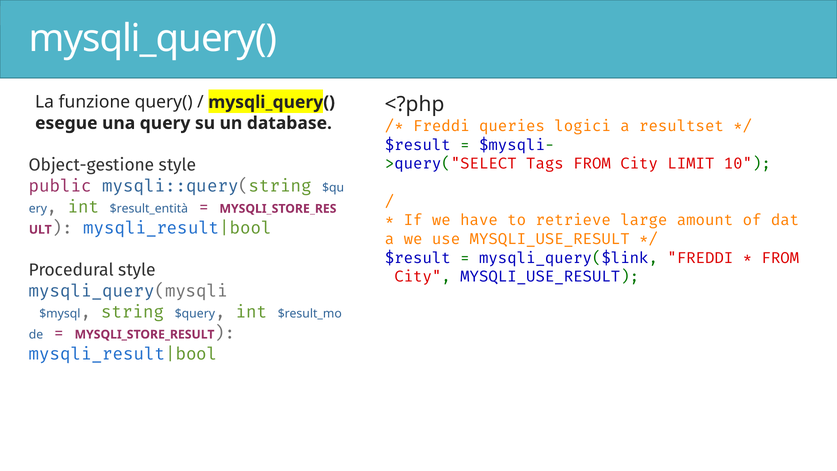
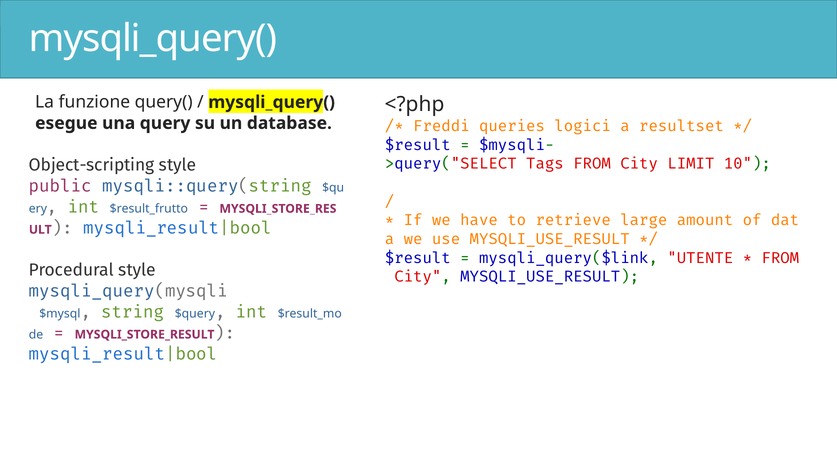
Object-gestione: Object-gestione -> Object-scripting (92, 165)
$result_entità: $result_entità -> $result_frutto (149, 209)
mysqli_query($link FREDDI: FREDDI -> UTENTE (700, 258)
